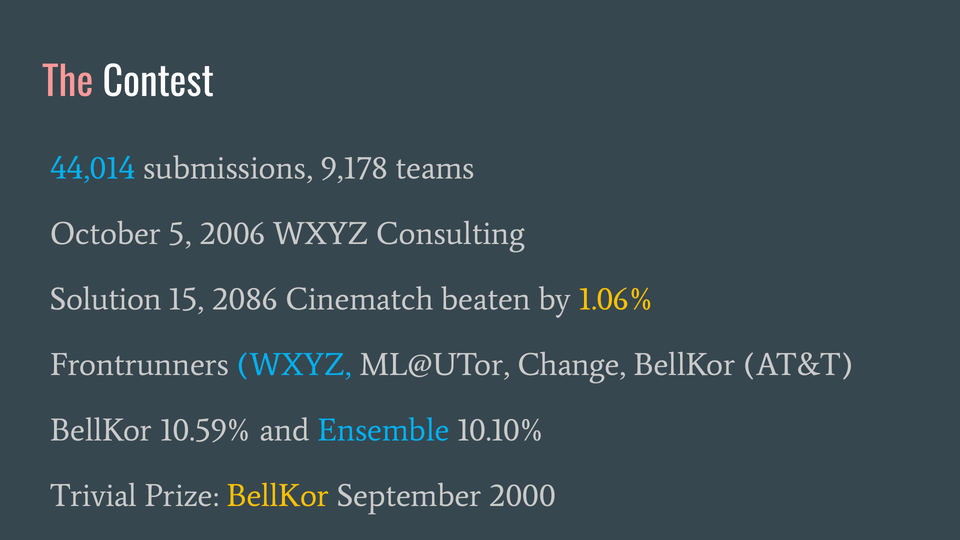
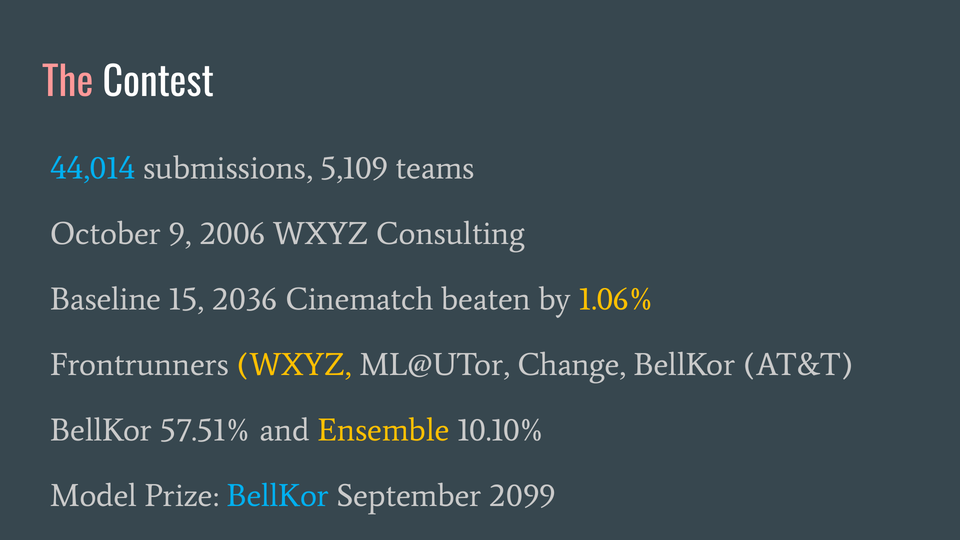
9,178: 9,178 -> 5,109 (354, 168)
5: 5 -> 9 (180, 234)
Solution: Solution -> Baseline (106, 299)
2086: 2086 -> 2036 (245, 299)
WXYZ colour: light blue -> yellow (294, 365)
10.59%: 10.59% -> 57.51% (206, 430)
Ensemble colour: light blue -> yellow (384, 430)
Trivial: Trivial -> Model (94, 496)
BellKor colour: yellow -> light blue (278, 496)
2000: 2000 -> 2099 (522, 496)
